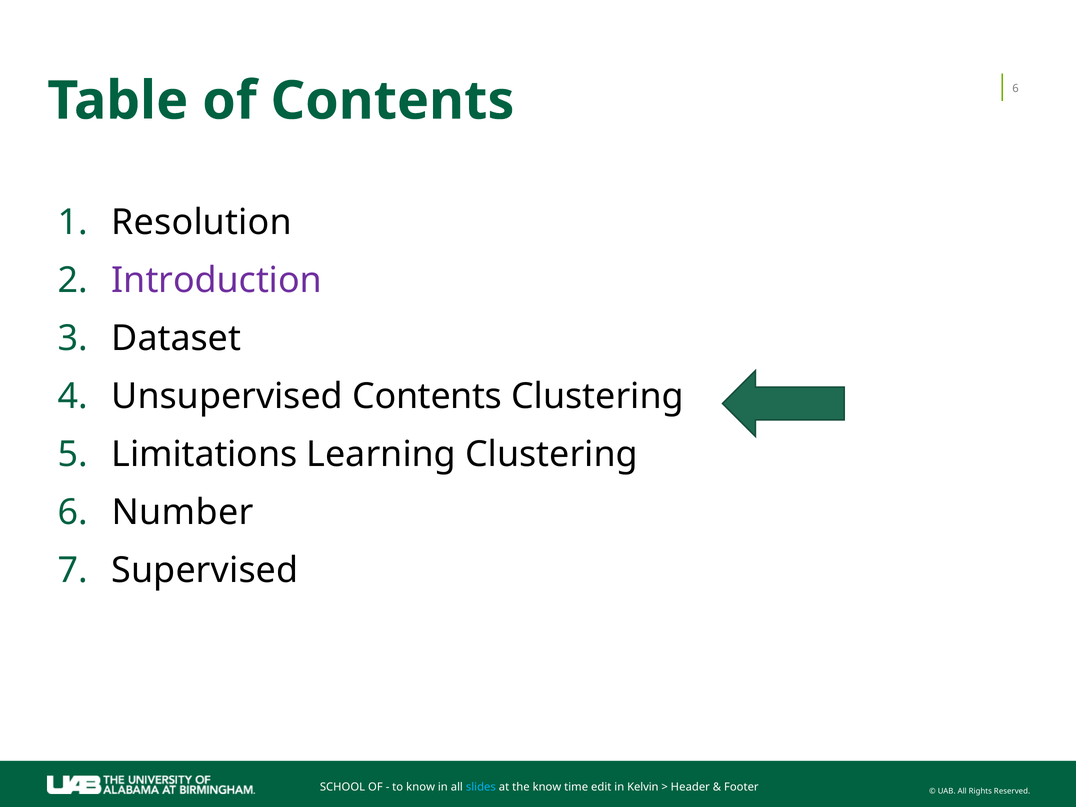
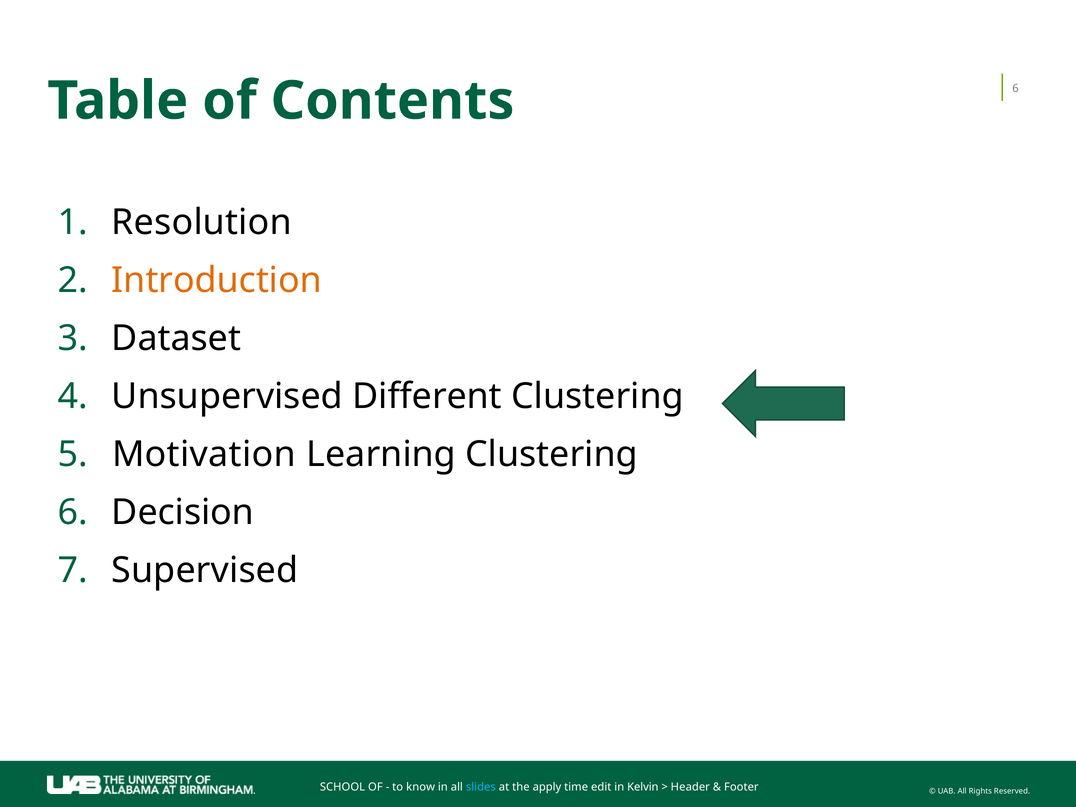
Introduction colour: purple -> orange (217, 280)
Unsupervised Contents: Contents -> Different (427, 396)
Limitations: Limitations -> Motivation (204, 454)
Number: Number -> Decision (183, 512)
the know: know -> apply (547, 787)
